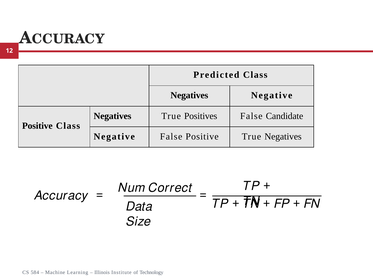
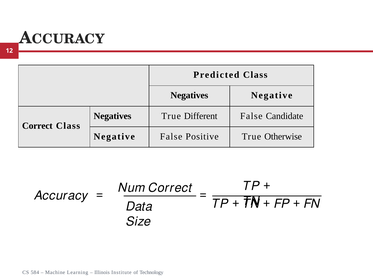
Positives: Positives -> Different (201, 116)
Positive: Positive -> Correct (37, 126)
True Negatives: Negatives -> Otherwise (283, 136)
